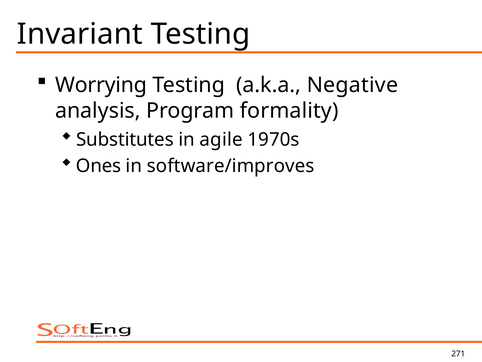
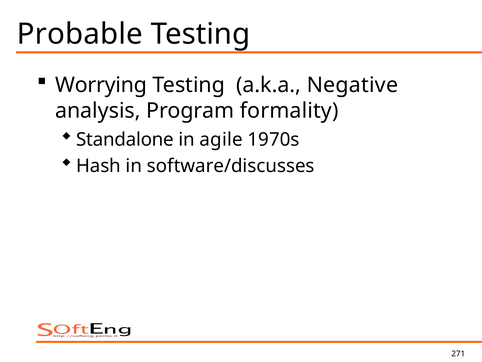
Invariant: Invariant -> Probable (80, 34)
Substitutes: Substitutes -> Standalone (125, 139)
Ones: Ones -> Hash (98, 166)
software/improves: software/improves -> software/discusses (231, 166)
